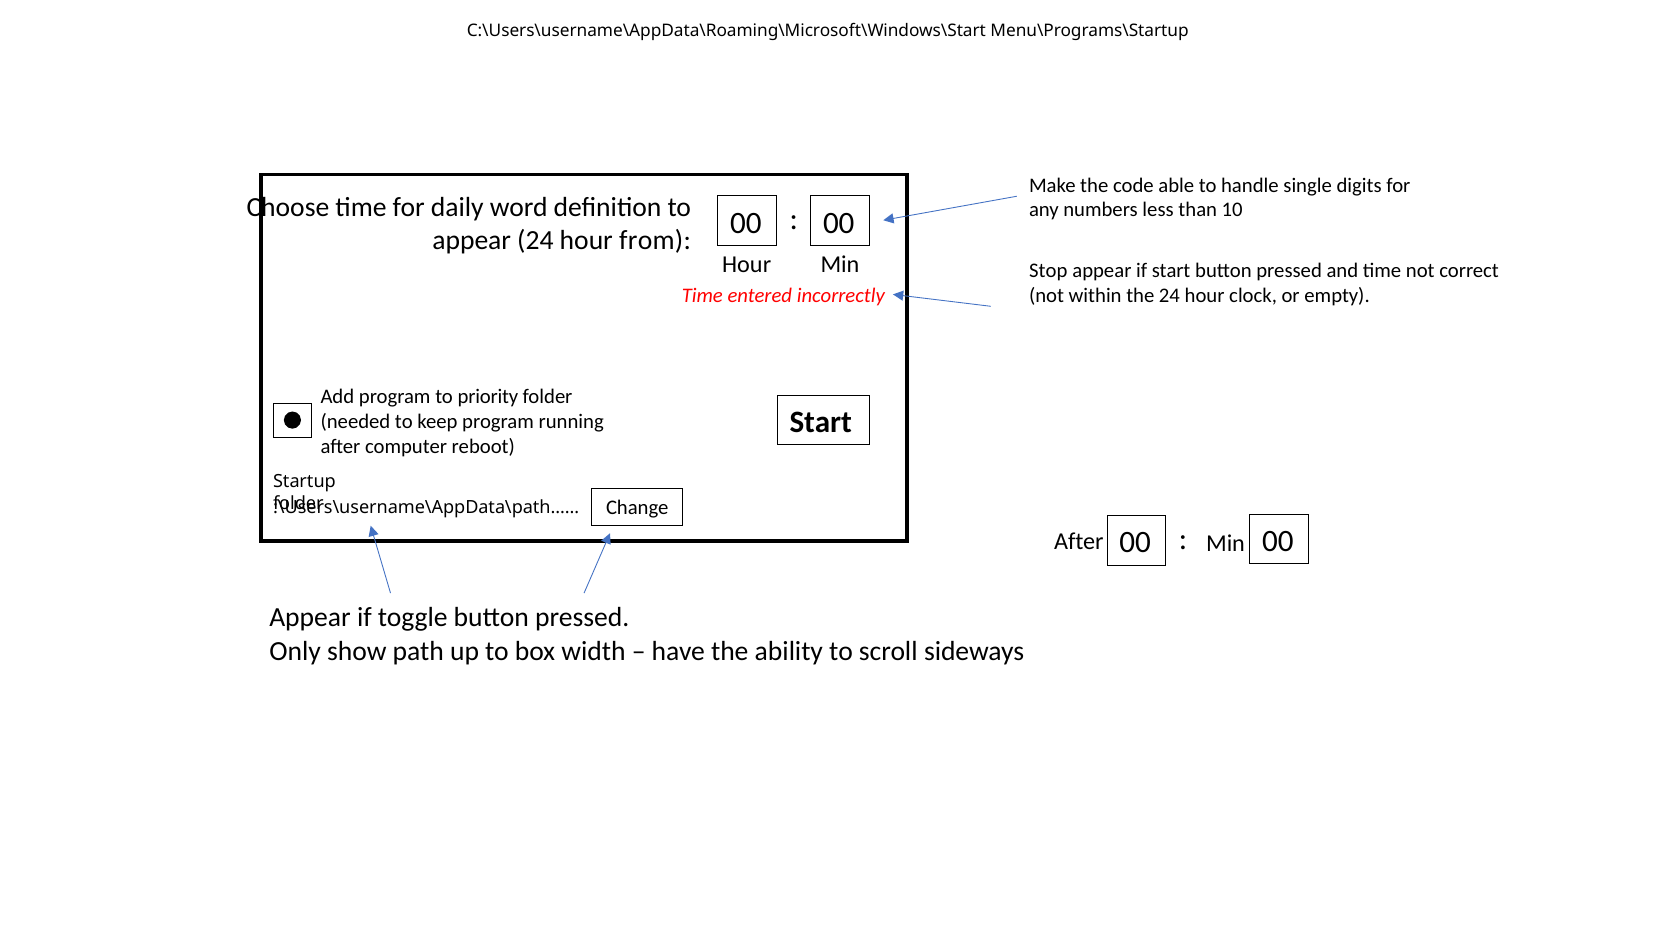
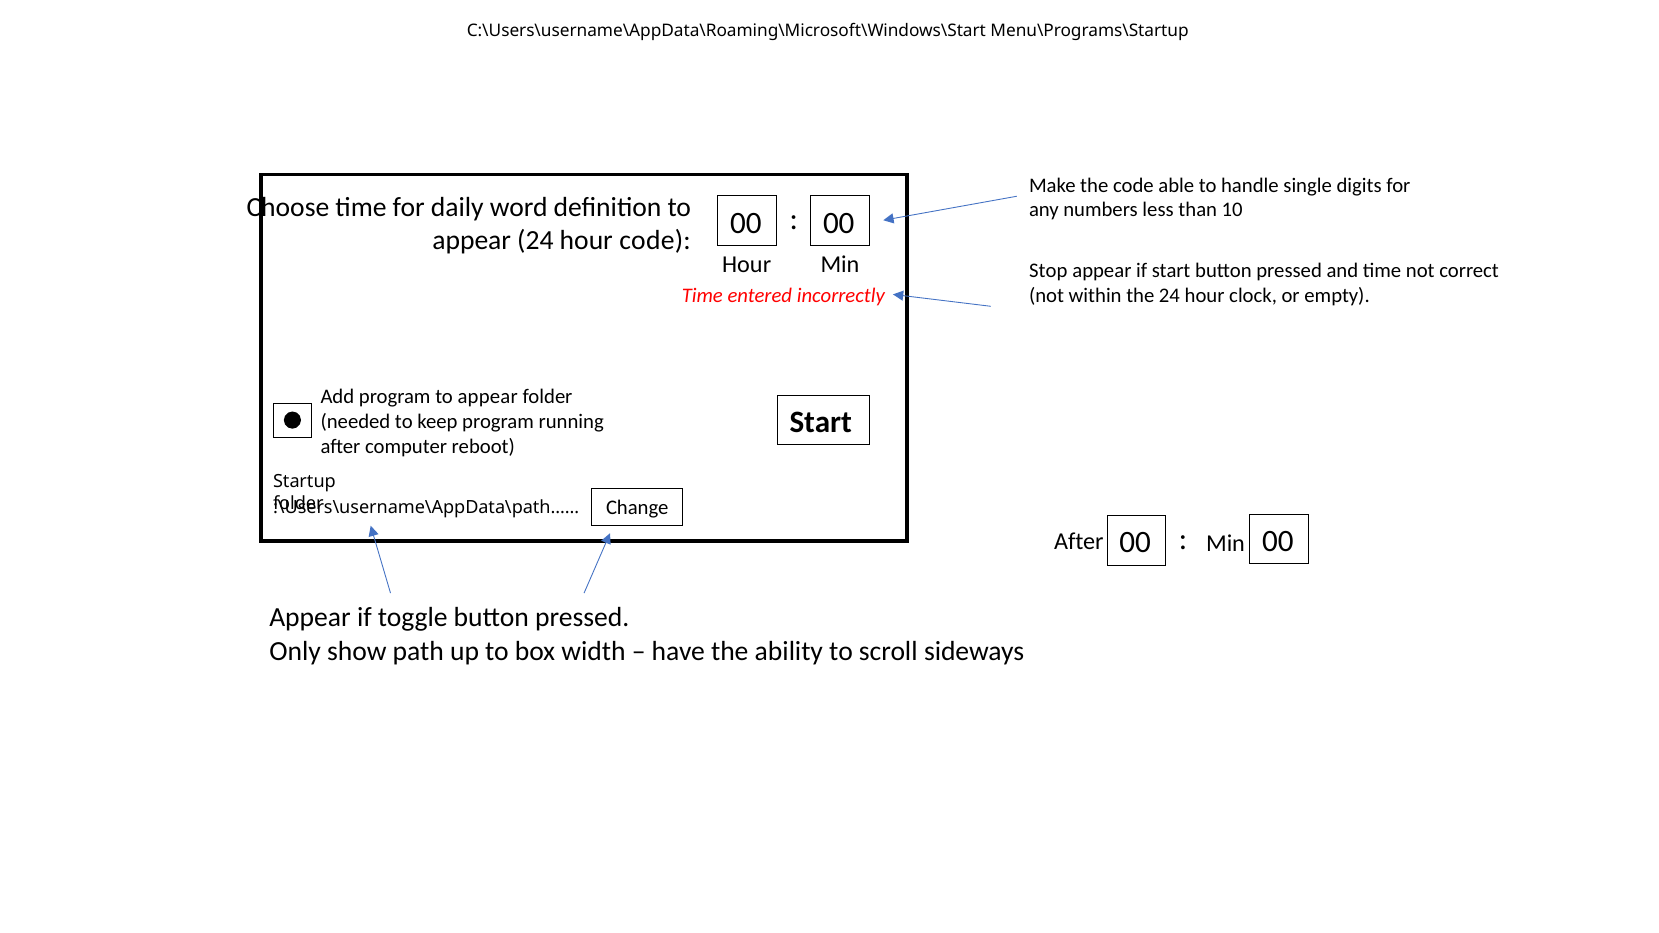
hour from: from -> code (655, 241)
program to priority: priority -> appear (488, 397)
